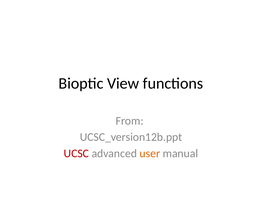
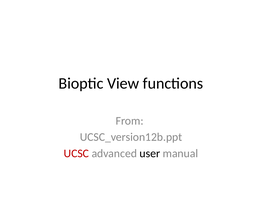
user colour: orange -> black (150, 153)
